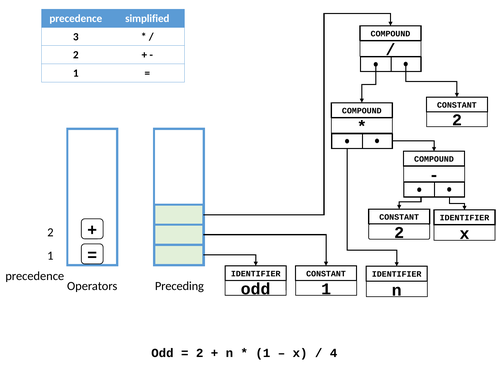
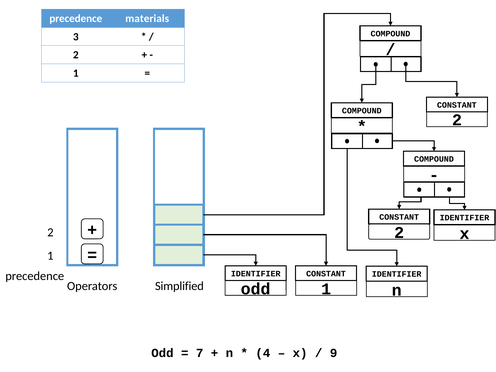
simplified: simplified -> materials (147, 19)
Preceding: Preceding -> Simplified (179, 286)
2: 2 -> 7 (200, 353)
1: 1 -> 4 (263, 353)
4: 4 -> 9 (334, 353)
